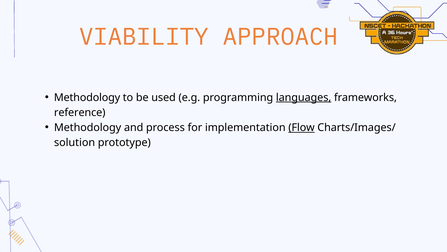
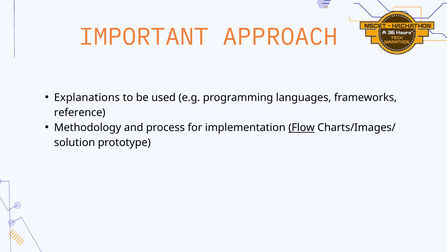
VIABILITY: VIABILITY -> IMPORTANT (144, 37)
Methodology: Methodology -> Explanations (87, 97)
languages underline: present -> none (304, 97)
